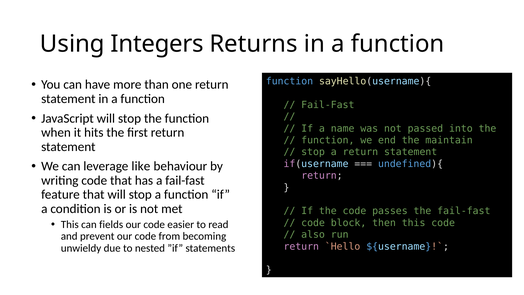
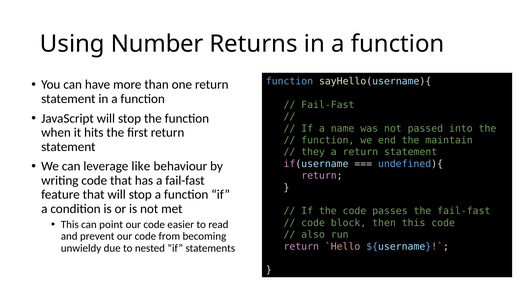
Integers: Integers -> Number (157, 44)
stop: stop -> they (313, 152)
fields: fields -> point (111, 224)
